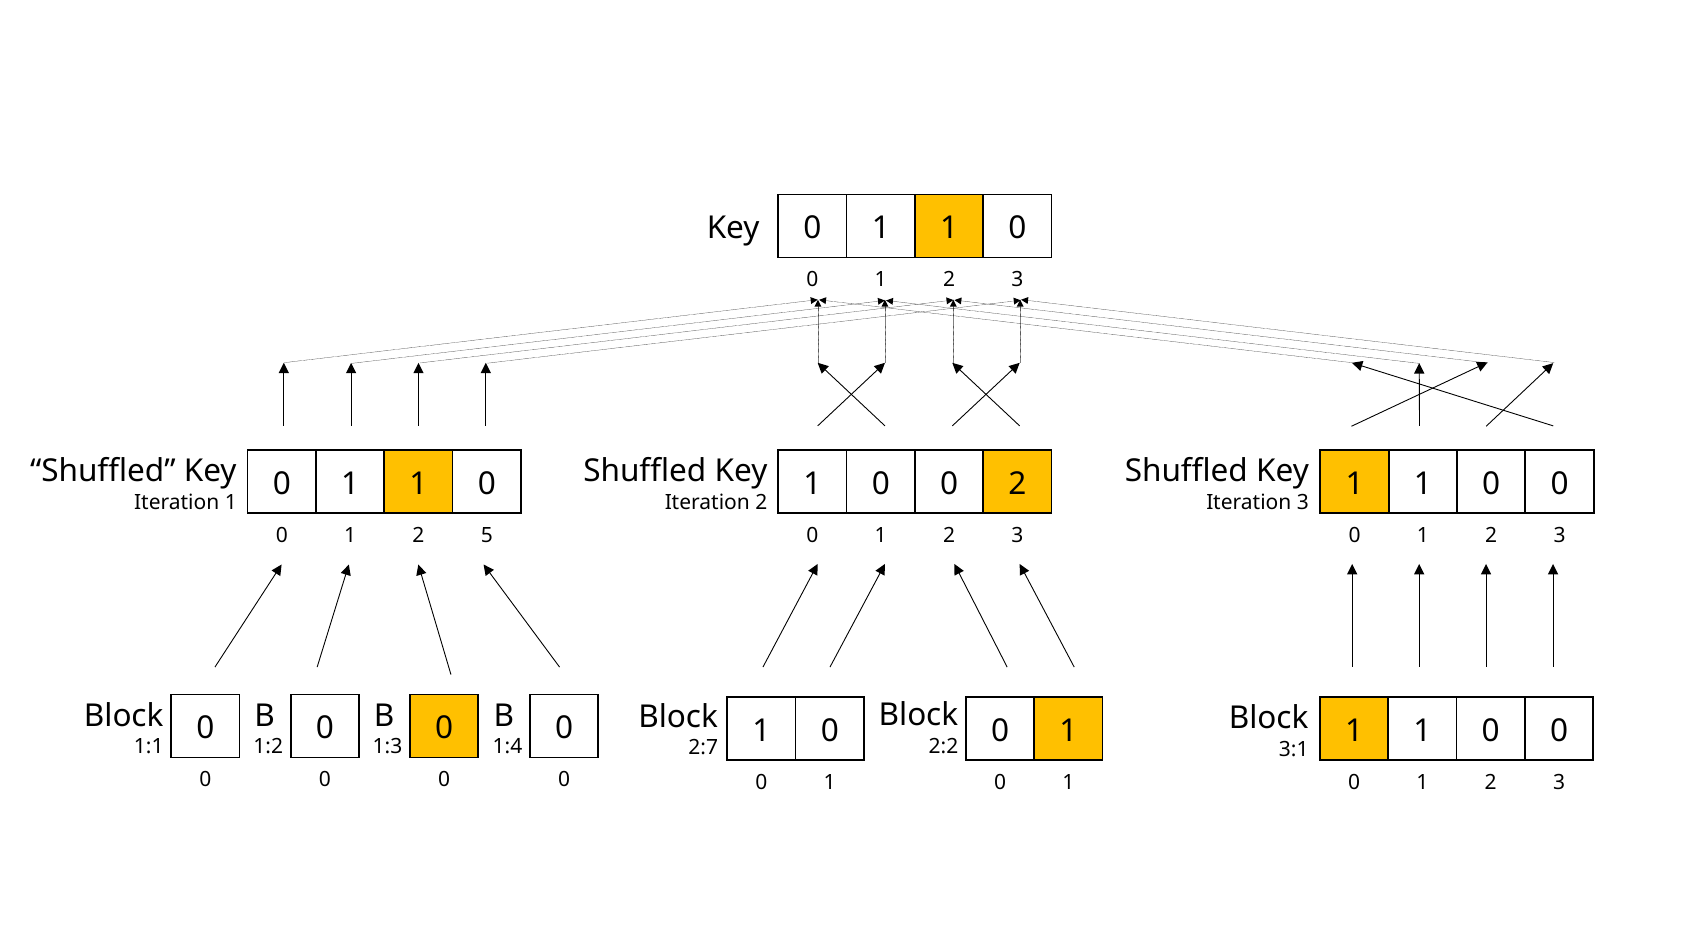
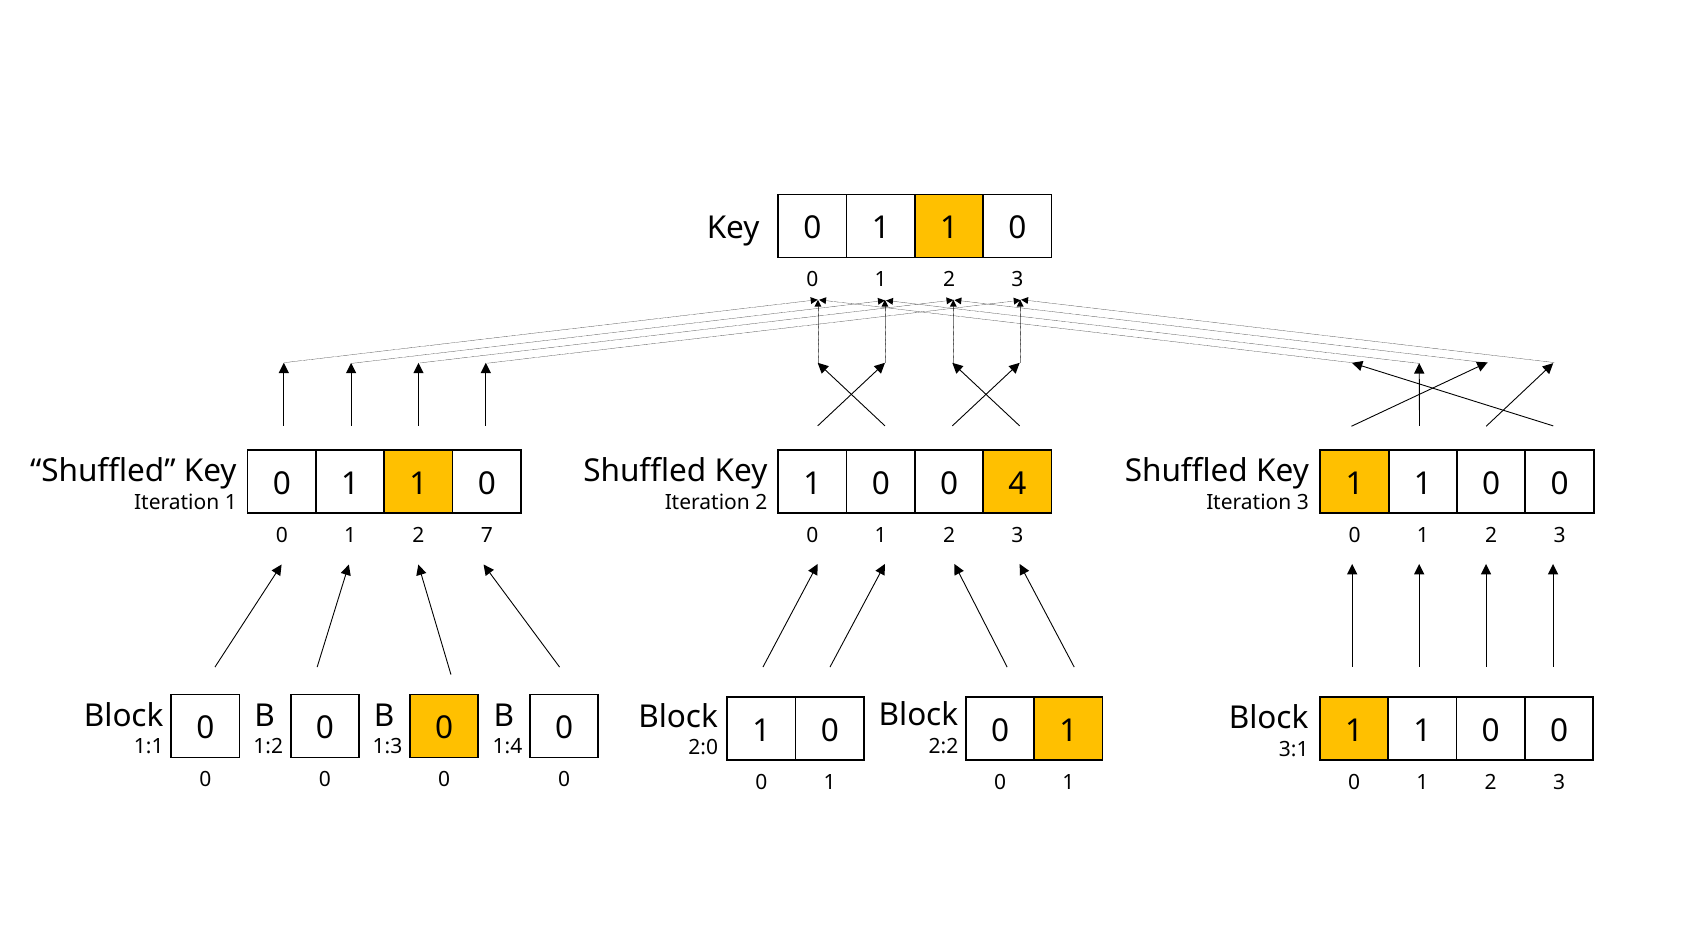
0 2: 2 -> 4 (1017, 484)
5: 5 -> 7 (487, 535)
2:7: 2:7 -> 2:0 (703, 747)
